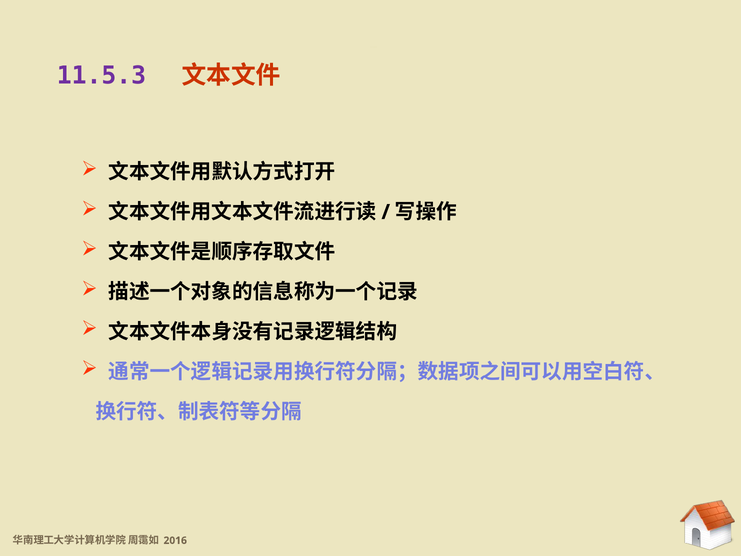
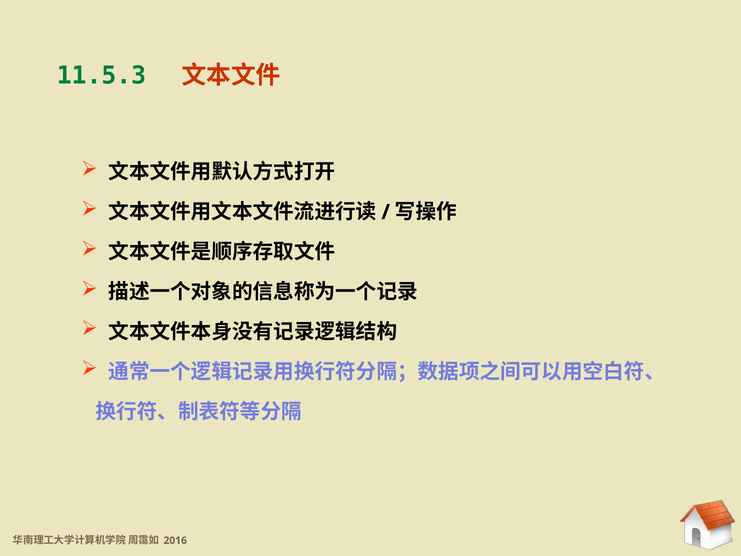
11.5.3 colour: purple -> green (101, 76)
